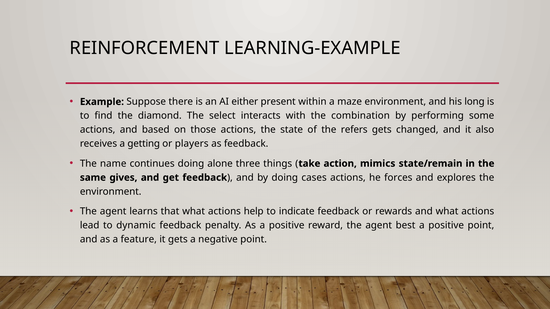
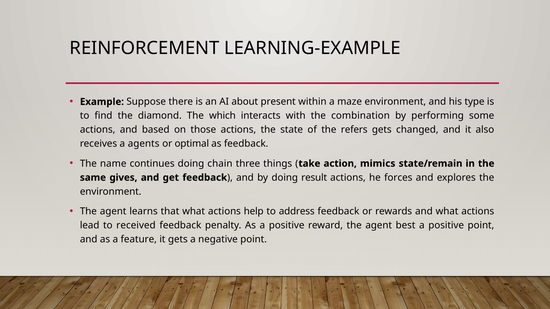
either: either -> about (245, 102)
long: long -> type (474, 102)
select: select -> which (222, 116)
getting: getting -> agents (144, 144)
players: players -> optimal (192, 144)
alone: alone -> chain (220, 164)
cases: cases -> result (314, 178)
indicate: indicate -> address (297, 212)
dynamic: dynamic -> received (136, 226)
